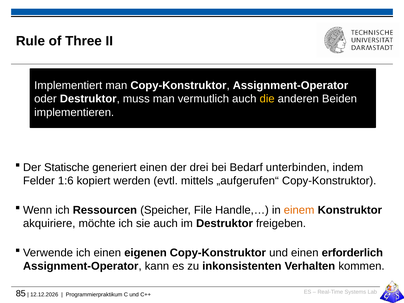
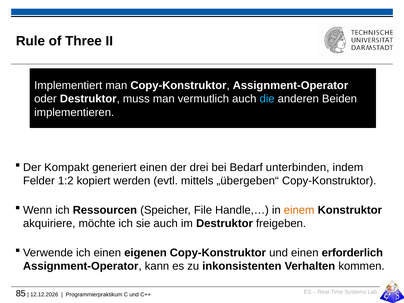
die colour: yellow -> light blue (267, 99)
Statische: Statische -> Kompakt (67, 167)
1:6: 1:6 -> 1:2 (66, 181)
„aufgerufen“: „aufgerufen“ -> „übergeben“ (248, 181)
